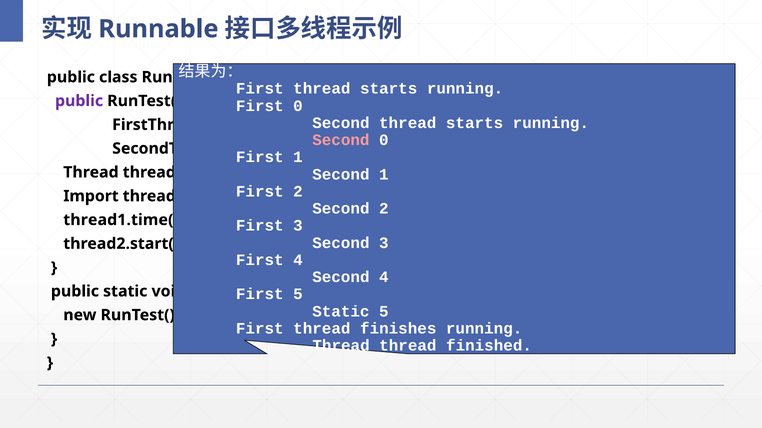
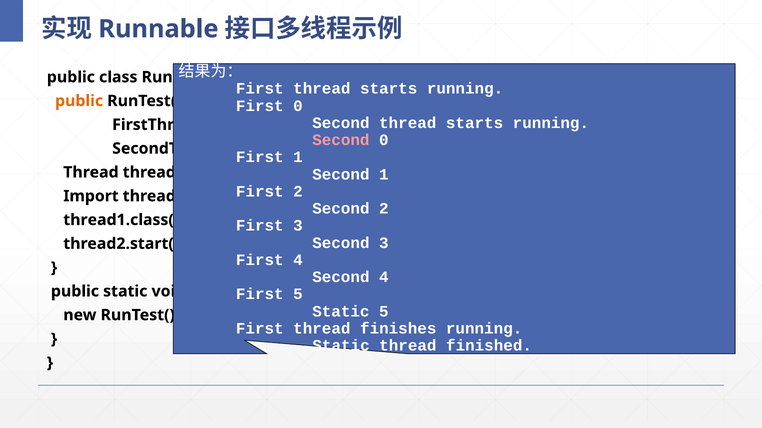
public colour: purple -> orange (79, 101)
thread1.time(: thread1.time( -> thread1.class( (123, 220)
Thread: Thread -> Static (341, 346)
